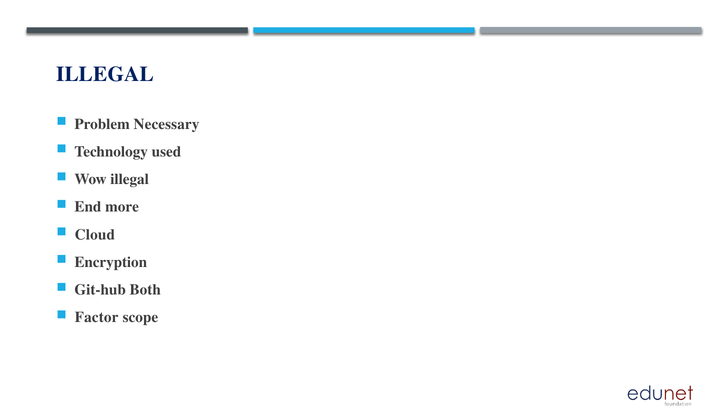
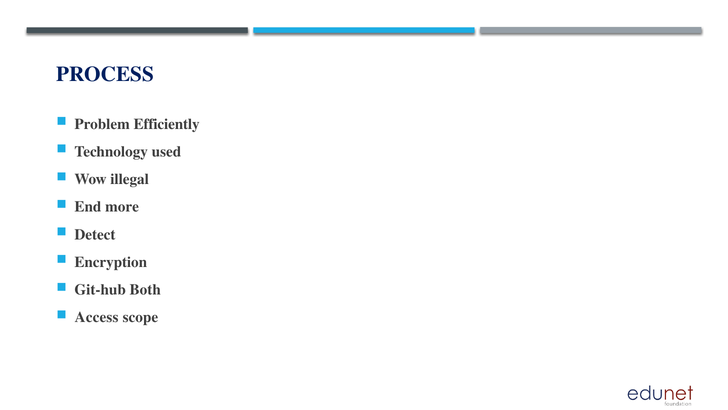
ILLEGAL: ILLEGAL -> PROCESS (105, 74)
Necessary: Necessary -> Efficiently (167, 124)
Cloud: Cloud -> Detect (95, 234)
Factor: Factor -> Access (97, 317)
